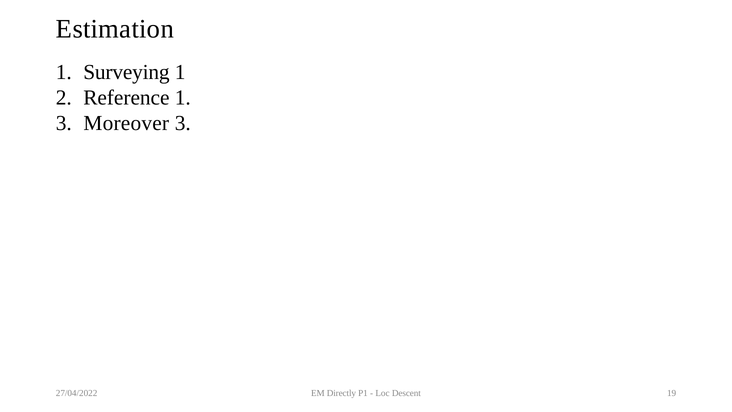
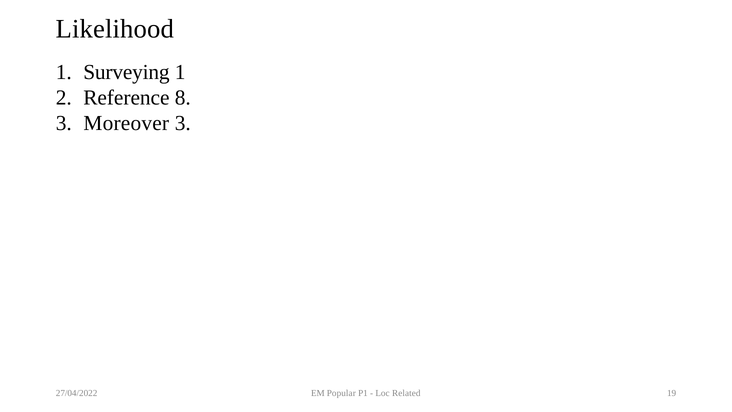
Estimation: Estimation -> Likelihood (115, 29)
Reference 1: 1 -> 8 (183, 98)
Directly: Directly -> Popular (341, 393)
Descent: Descent -> Related (406, 393)
